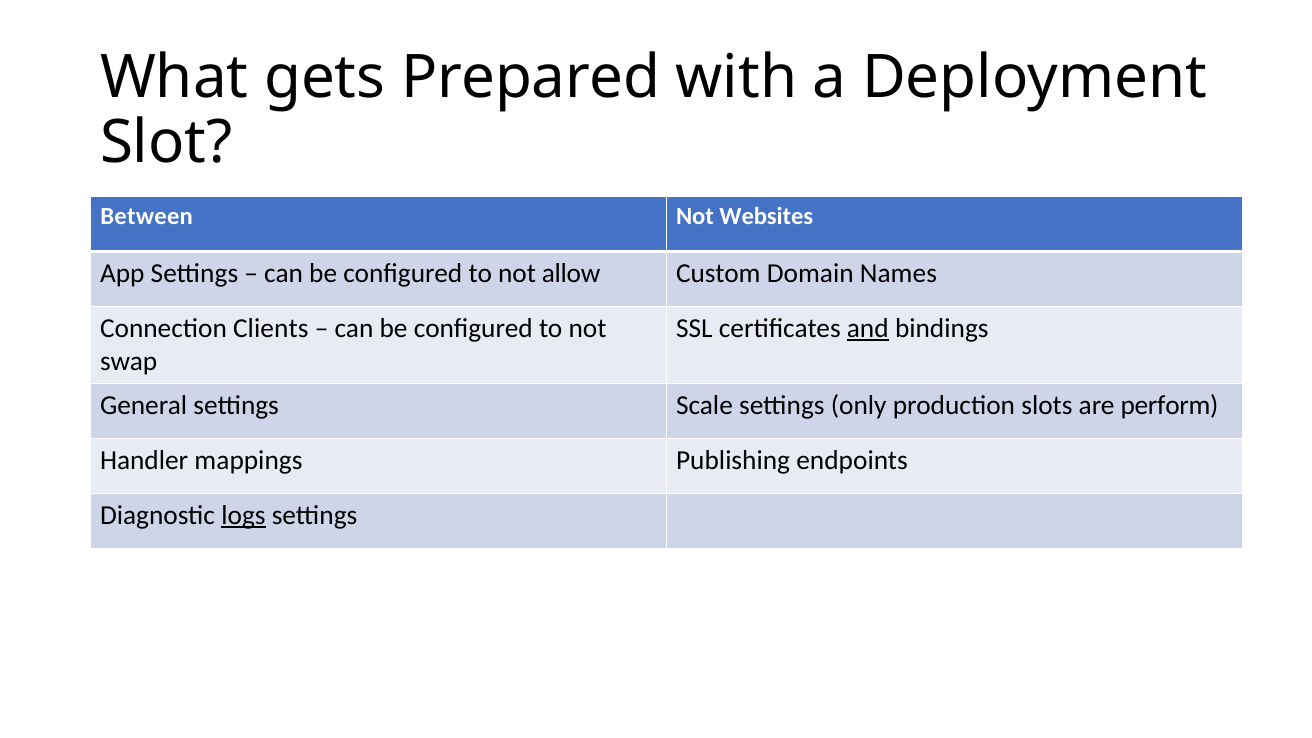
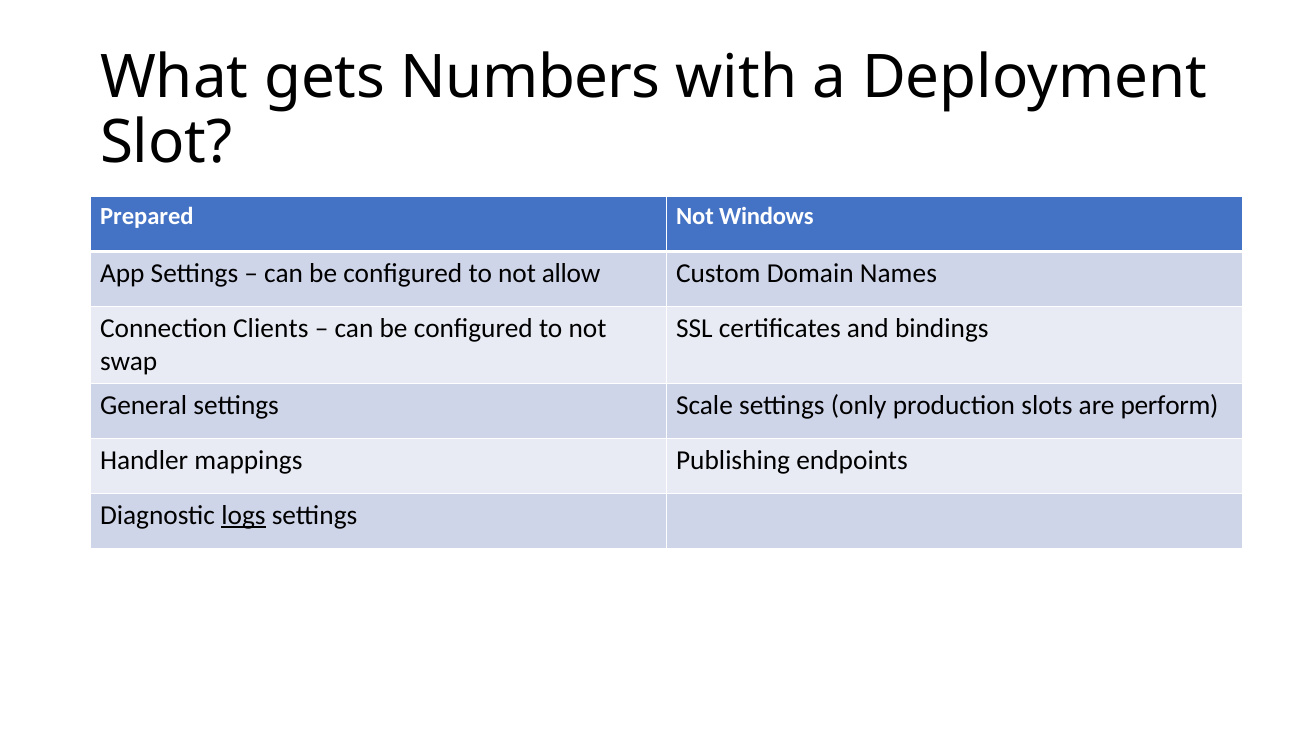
Prepared: Prepared -> Numbers (531, 78)
Between: Between -> Prepared (147, 217)
Websites: Websites -> Windows (766, 217)
and underline: present -> none (868, 328)
